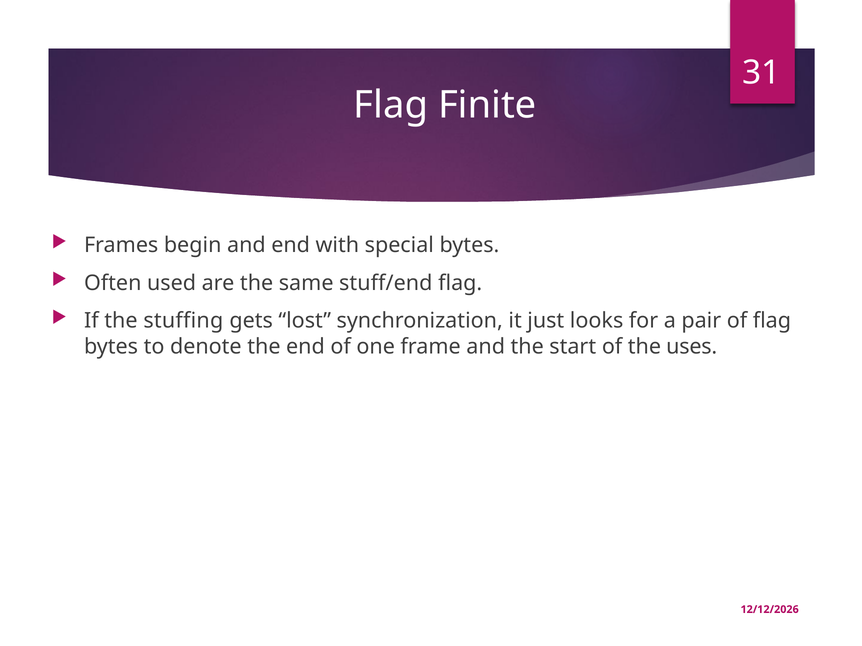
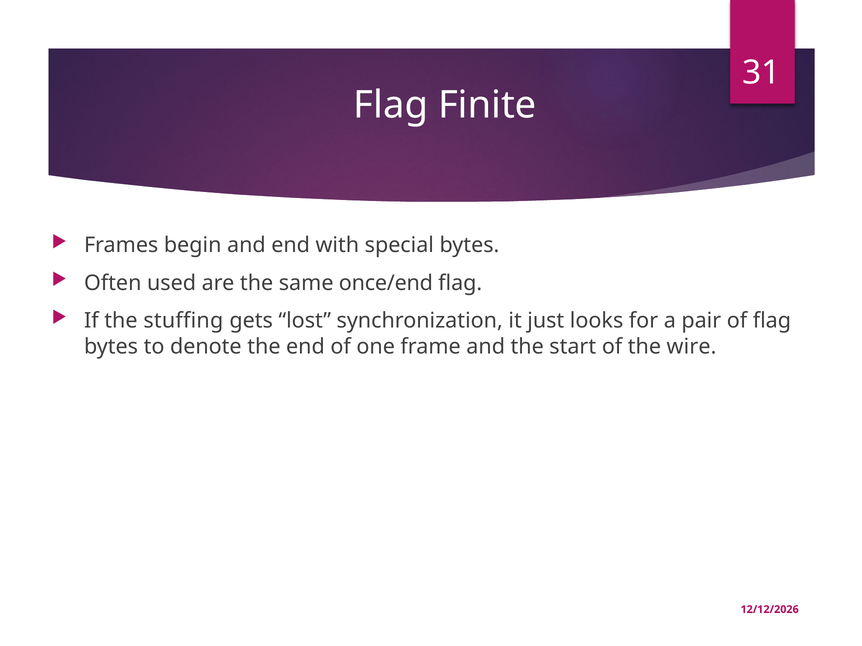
stuff/end: stuff/end -> once/end (386, 283)
uses: uses -> wire (692, 347)
